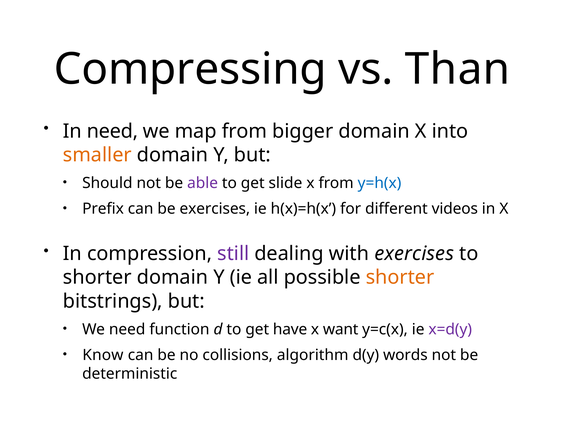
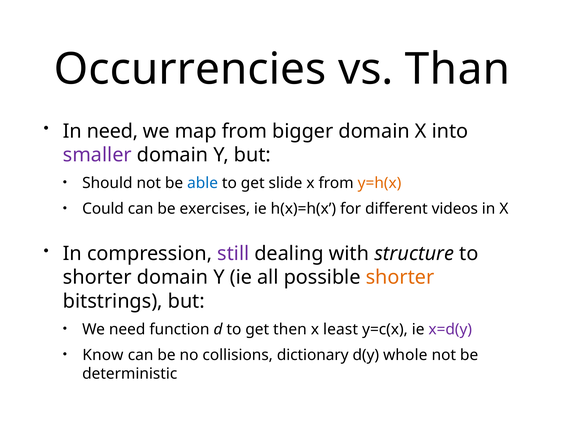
Compressing: Compressing -> Occurrencies (190, 69)
smaller colour: orange -> purple (97, 155)
able colour: purple -> blue (203, 183)
y=h(x colour: blue -> orange (379, 183)
Prefix: Prefix -> Could (103, 209)
with exercises: exercises -> structure (414, 253)
have: have -> then (290, 329)
want: want -> least (341, 329)
algorithm: algorithm -> dictionary (313, 355)
words: words -> whole (405, 355)
